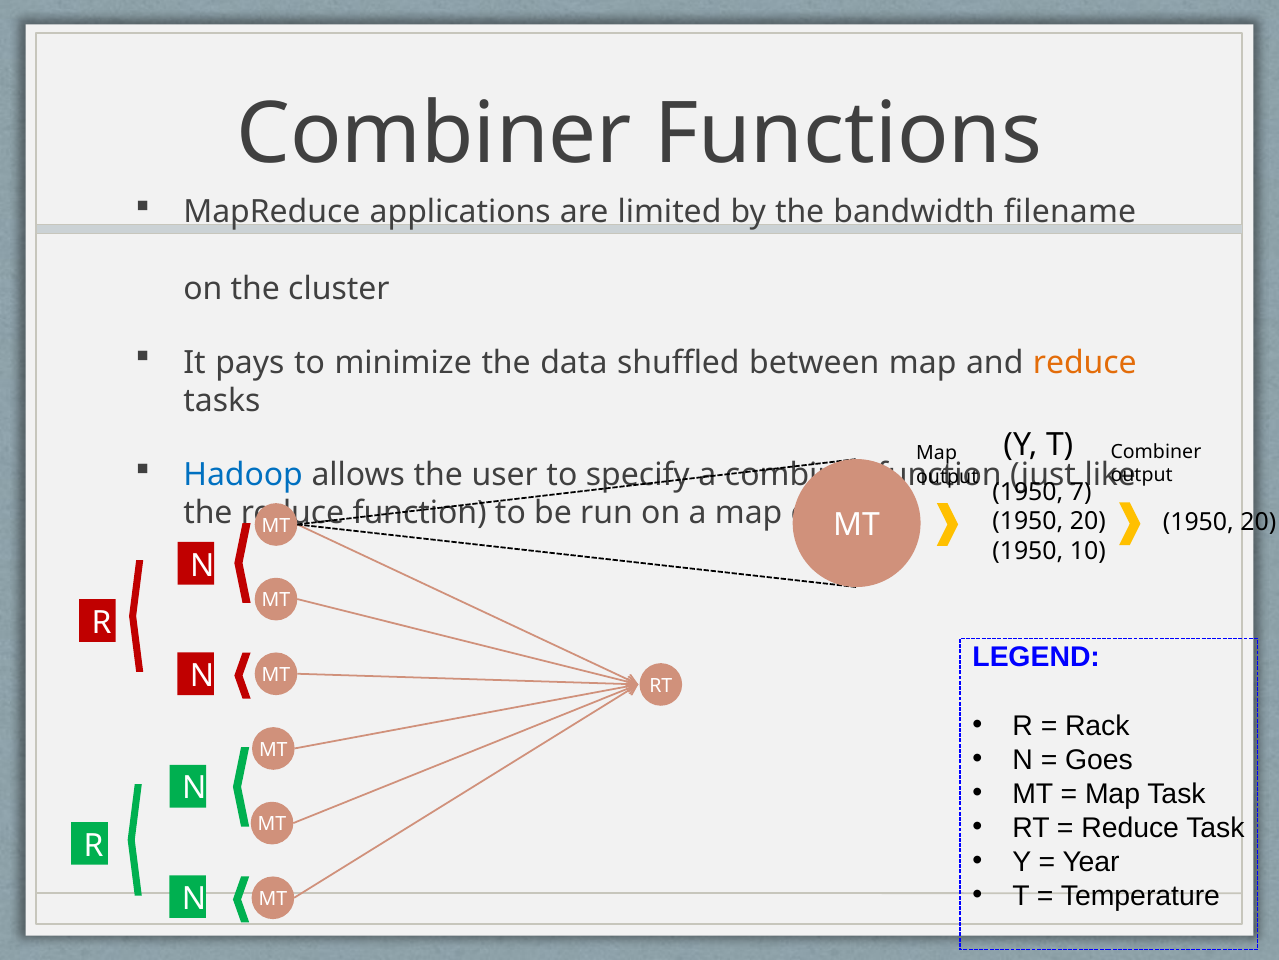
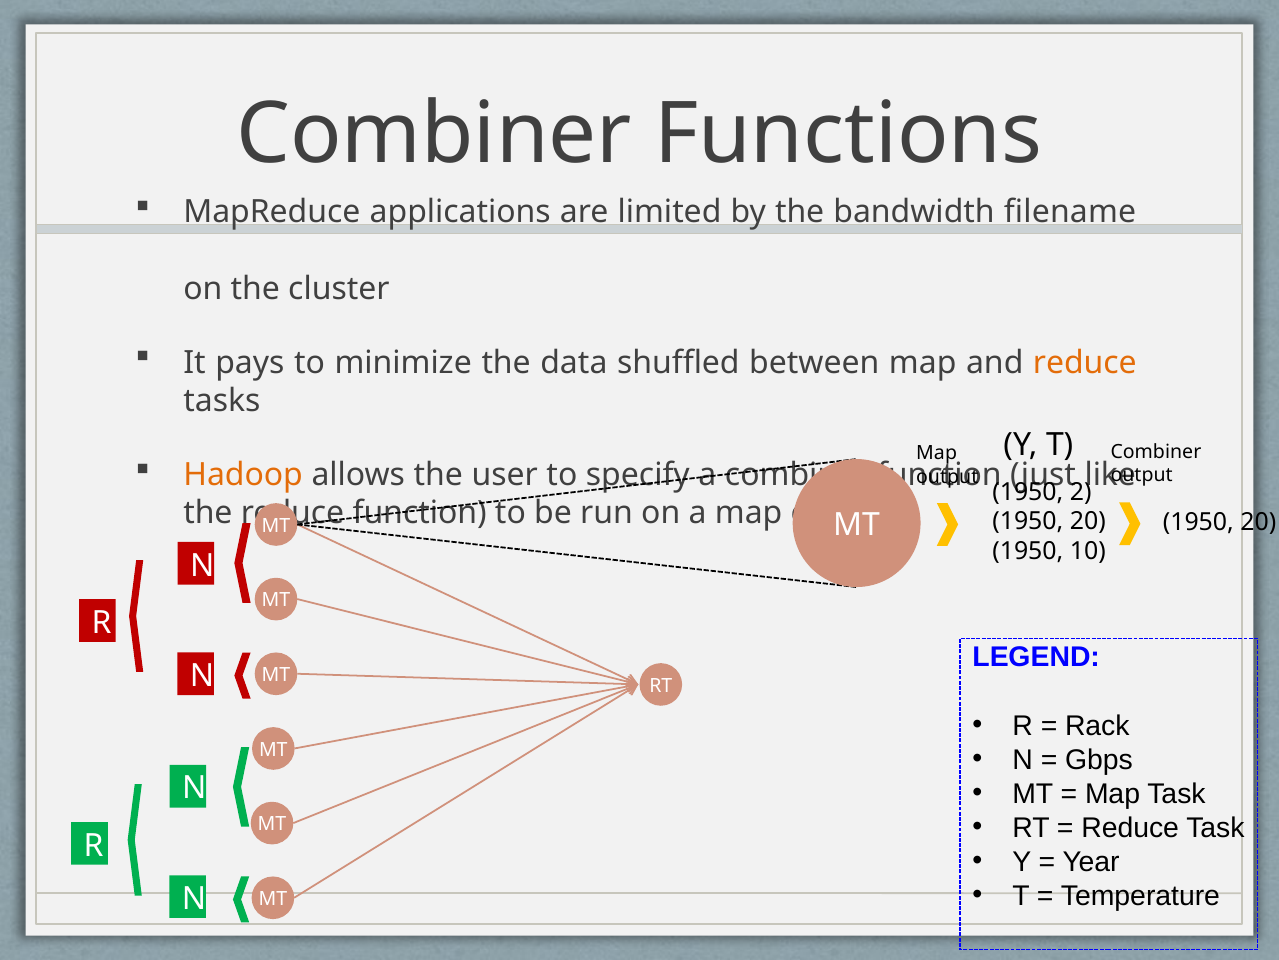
Hadoop colour: blue -> orange (243, 475)
7: 7 -> 2 (1081, 492)
Goes: Goes -> Gbps (1099, 759)
